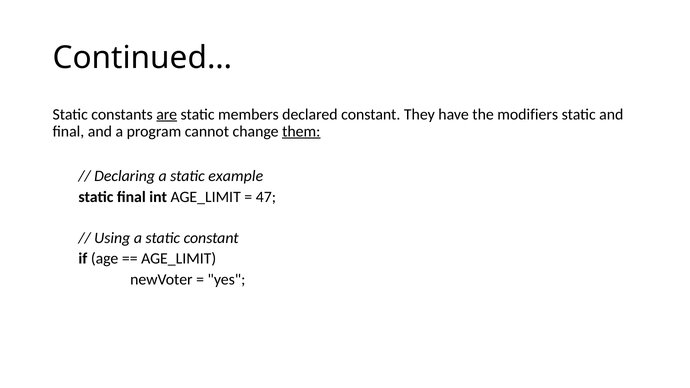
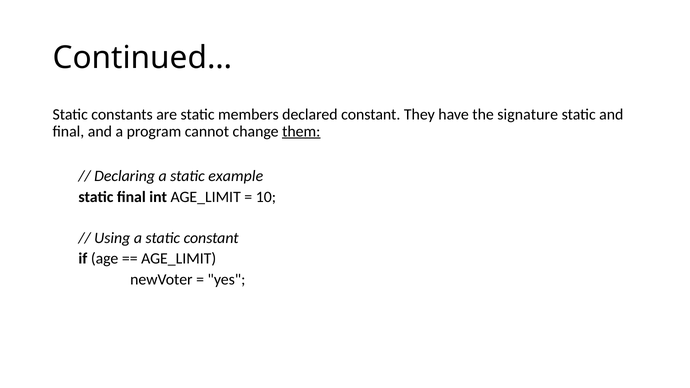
are underline: present -> none (167, 114)
modifiers: modifiers -> signature (528, 114)
47: 47 -> 10 (266, 197)
